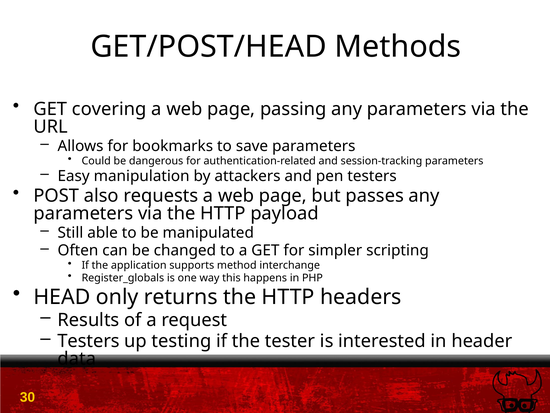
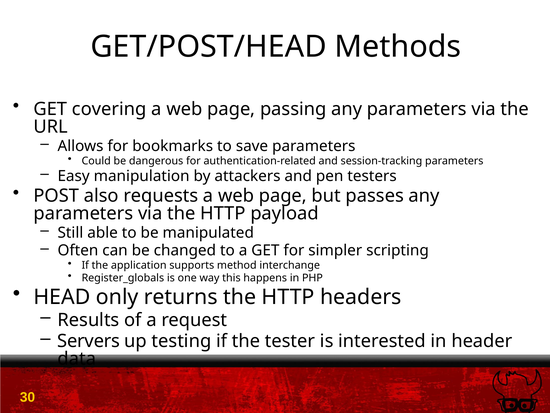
Testers: Testers -> Servers (89, 341)
